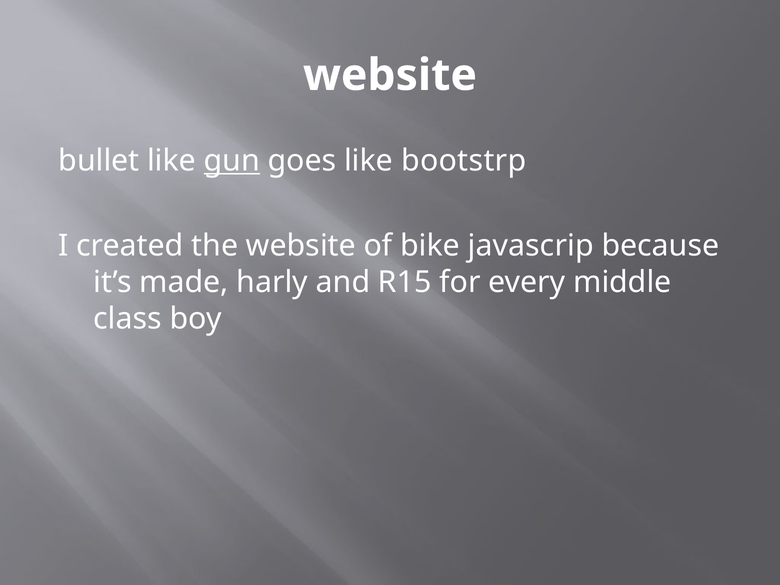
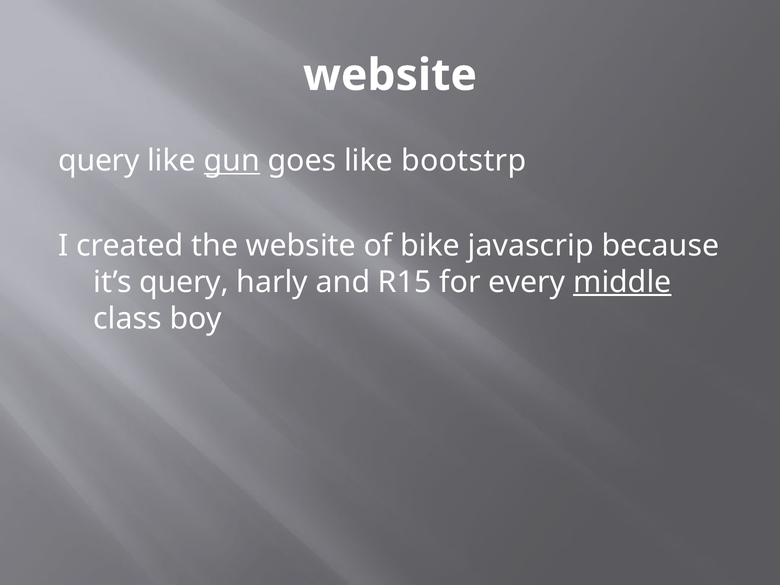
bullet: bullet -> query (99, 161)
it’s made: made -> query (184, 282)
middle underline: none -> present (622, 282)
